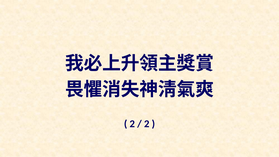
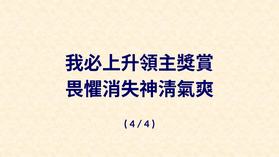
2: 2 -> 4 (132, 124)
2: 2 -> 4 (147, 124)
